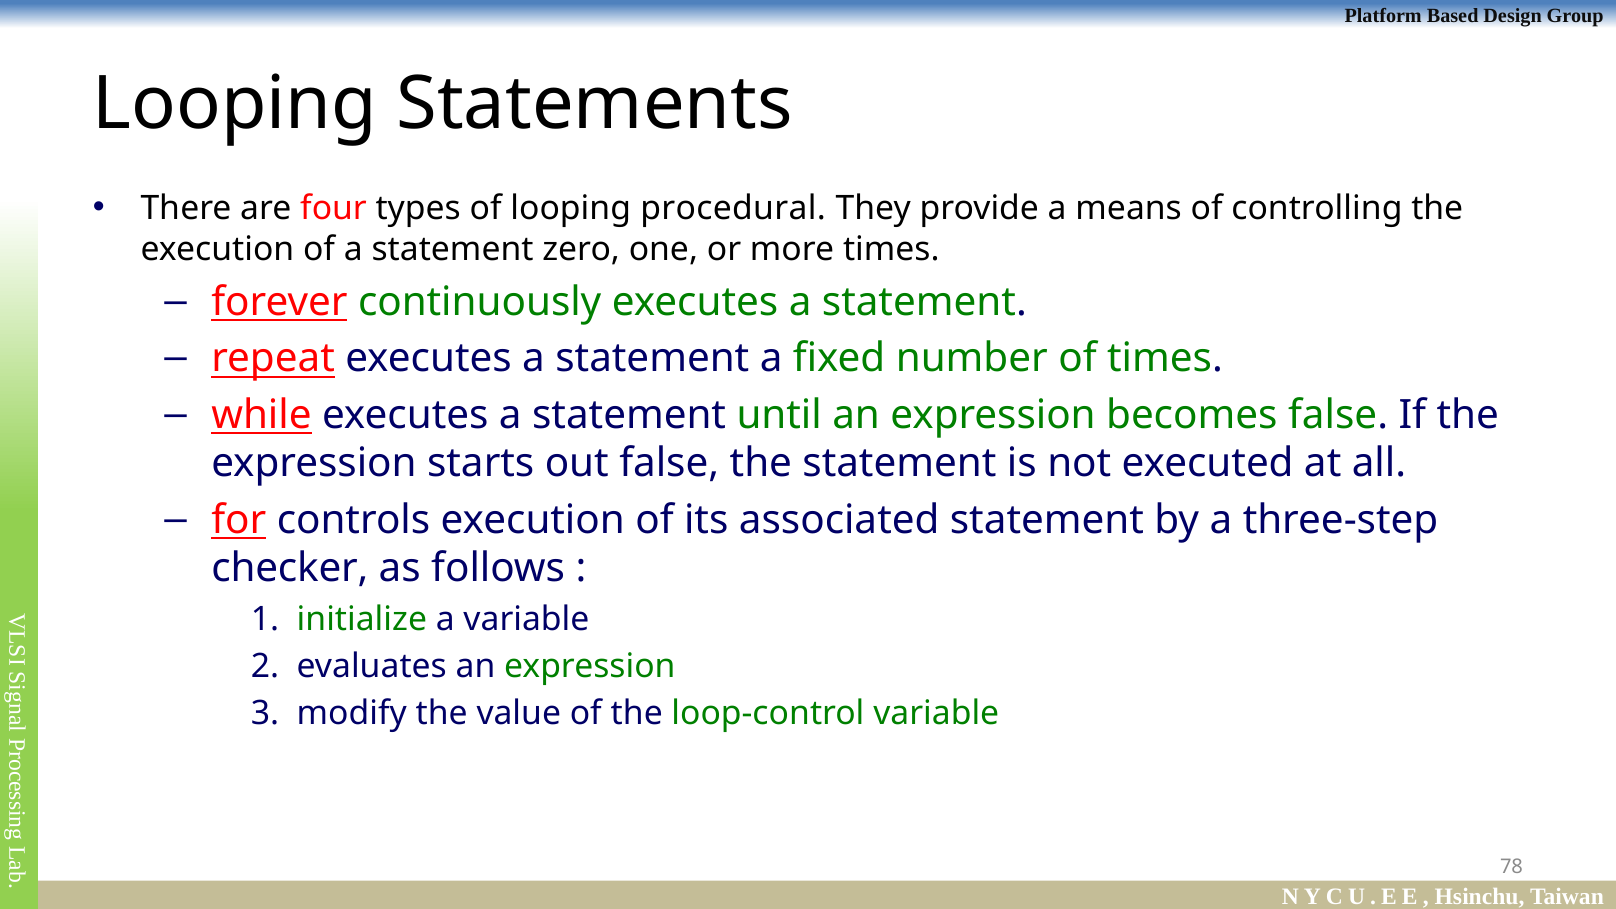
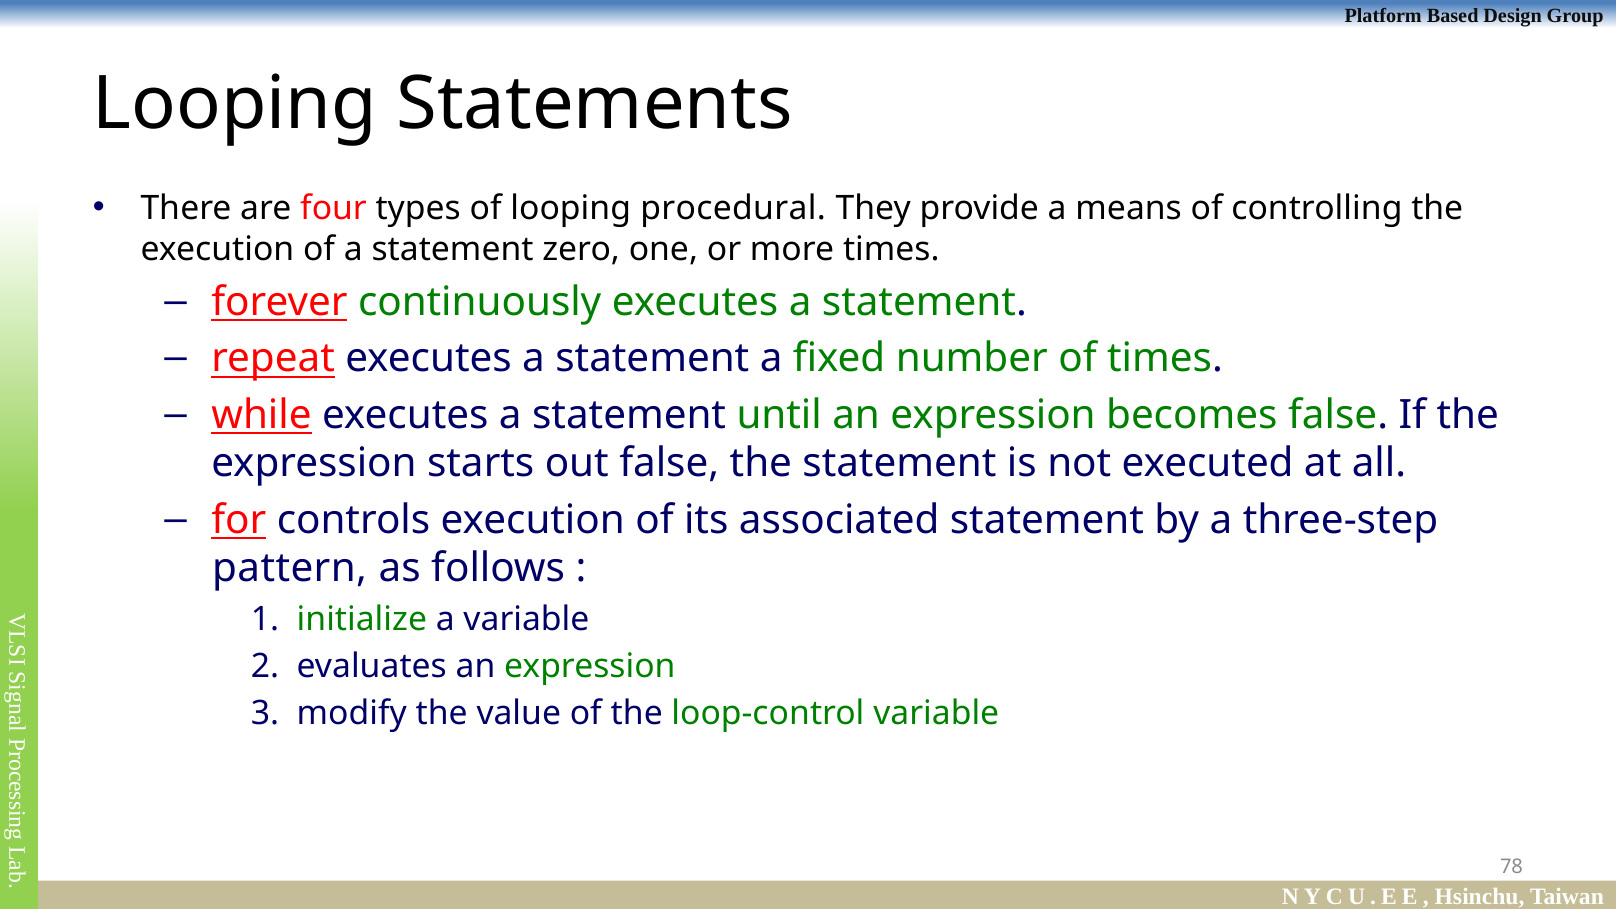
checker: checker -> pattern (290, 569)
